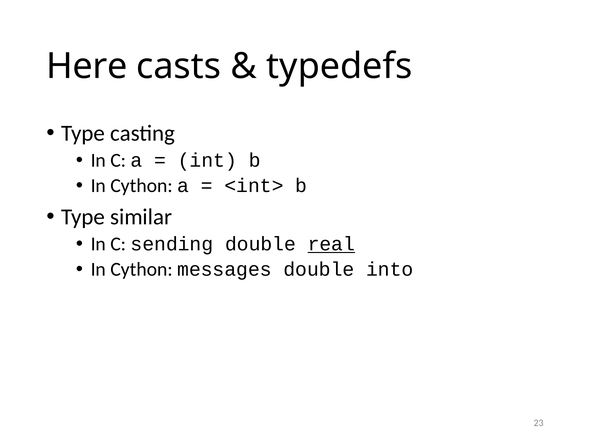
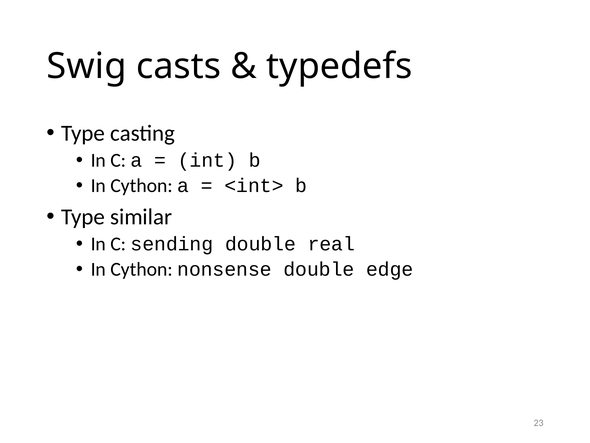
Here: Here -> Swig (86, 66)
real underline: present -> none (331, 244)
messages: messages -> nonsense (224, 269)
into: into -> edge (390, 269)
